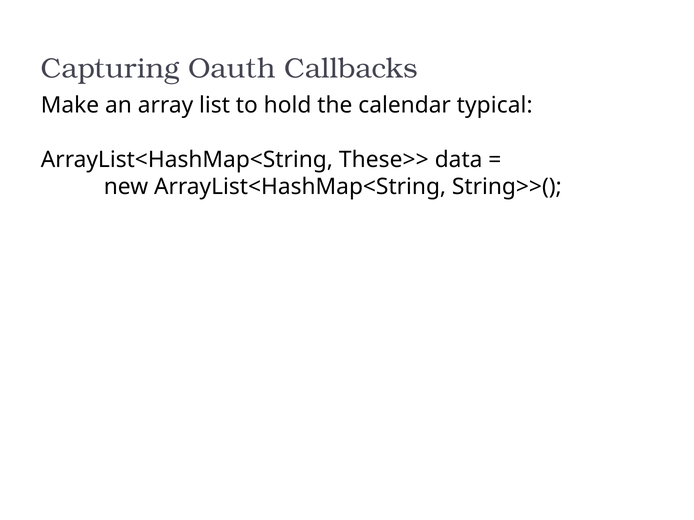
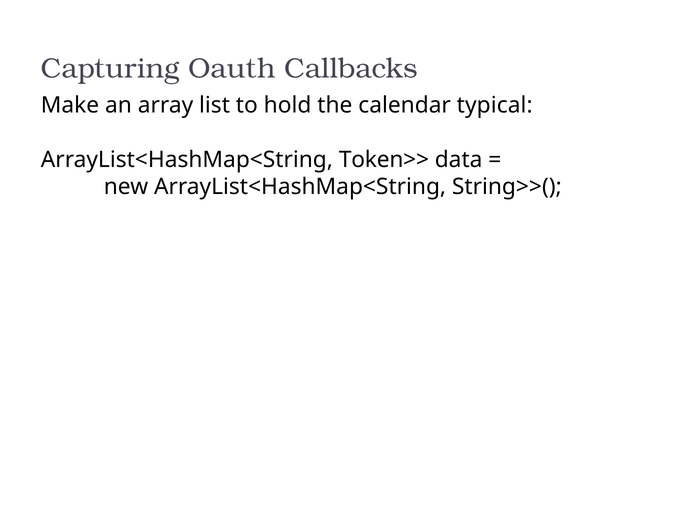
These>>: These>> -> Token>> (384, 160)
